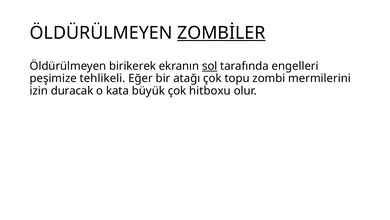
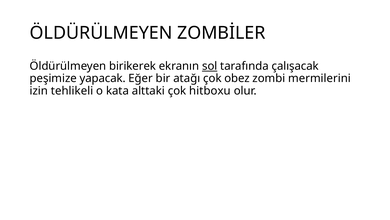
ZOMBİLER underline: present -> none (221, 33)
engelleri: engelleri -> çalışacak (295, 66)
tehlikeli: tehlikeli -> yapacak (103, 78)
topu: topu -> obez (237, 78)
duracak: duracak -> tehlikeli (72, 91)
büyük: büyük -> alttaki (148, 91)
